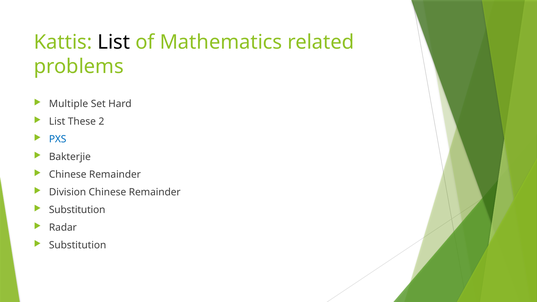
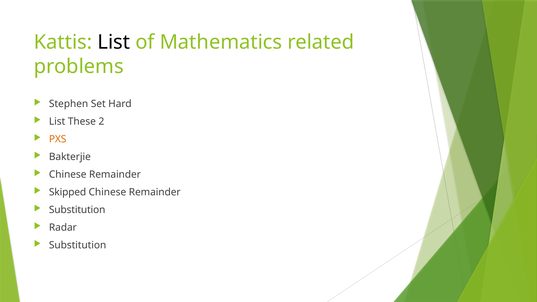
Multiple: Multiple -> Stephen (69, 104)
PXS colour: blue -> orange (58, 139)
Division: Division -> Skipped (68, 192)
